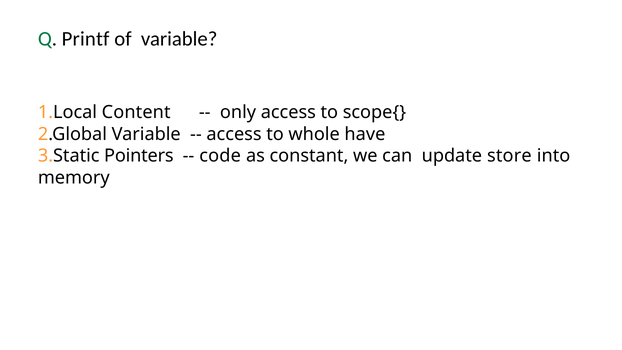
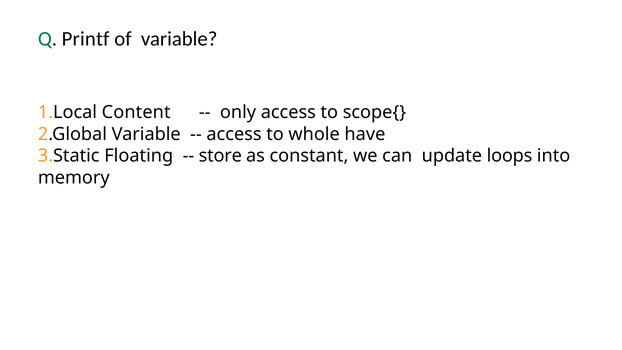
Pointers: Pointers -> Floating (139, 156)
code: code -> store (220, 156)
store: store -> loops (510, 156)
